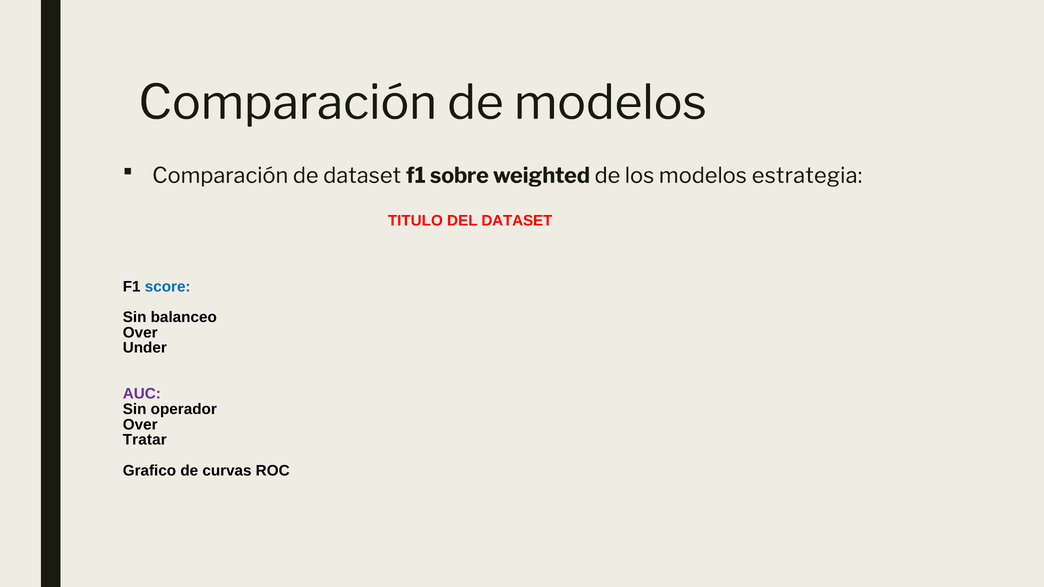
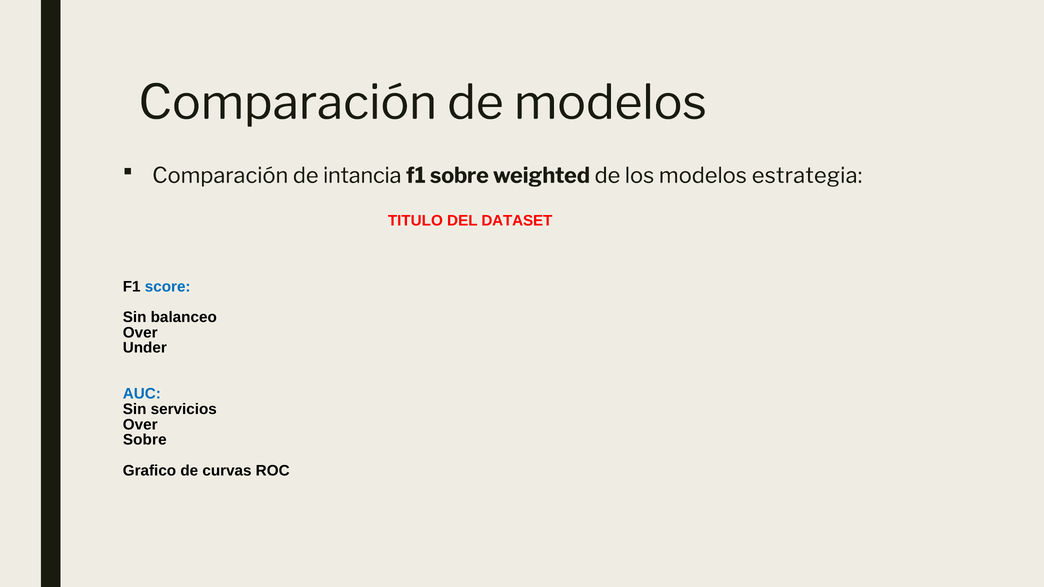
de dataset: dataset -> intancia (362, 176)
AUC colour: purple -> blue (142, 394)
operador: operador -> servicios (184, 409)
Tratar: Tratar -> Sobre (145, 440)
